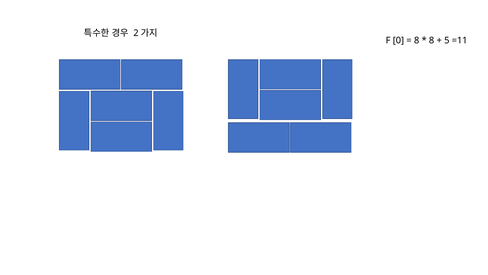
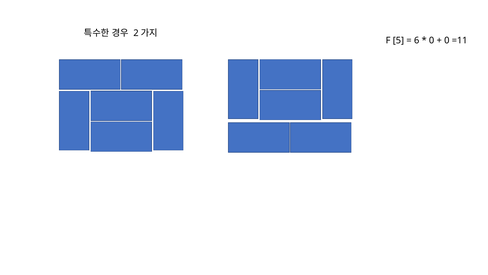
0: 0 -> 5 (398, 40)
8: 8 -> 6 (417, 40)
8: 8 -> 0 (432, 40)
5: 5 -> 0 (447, 40)
